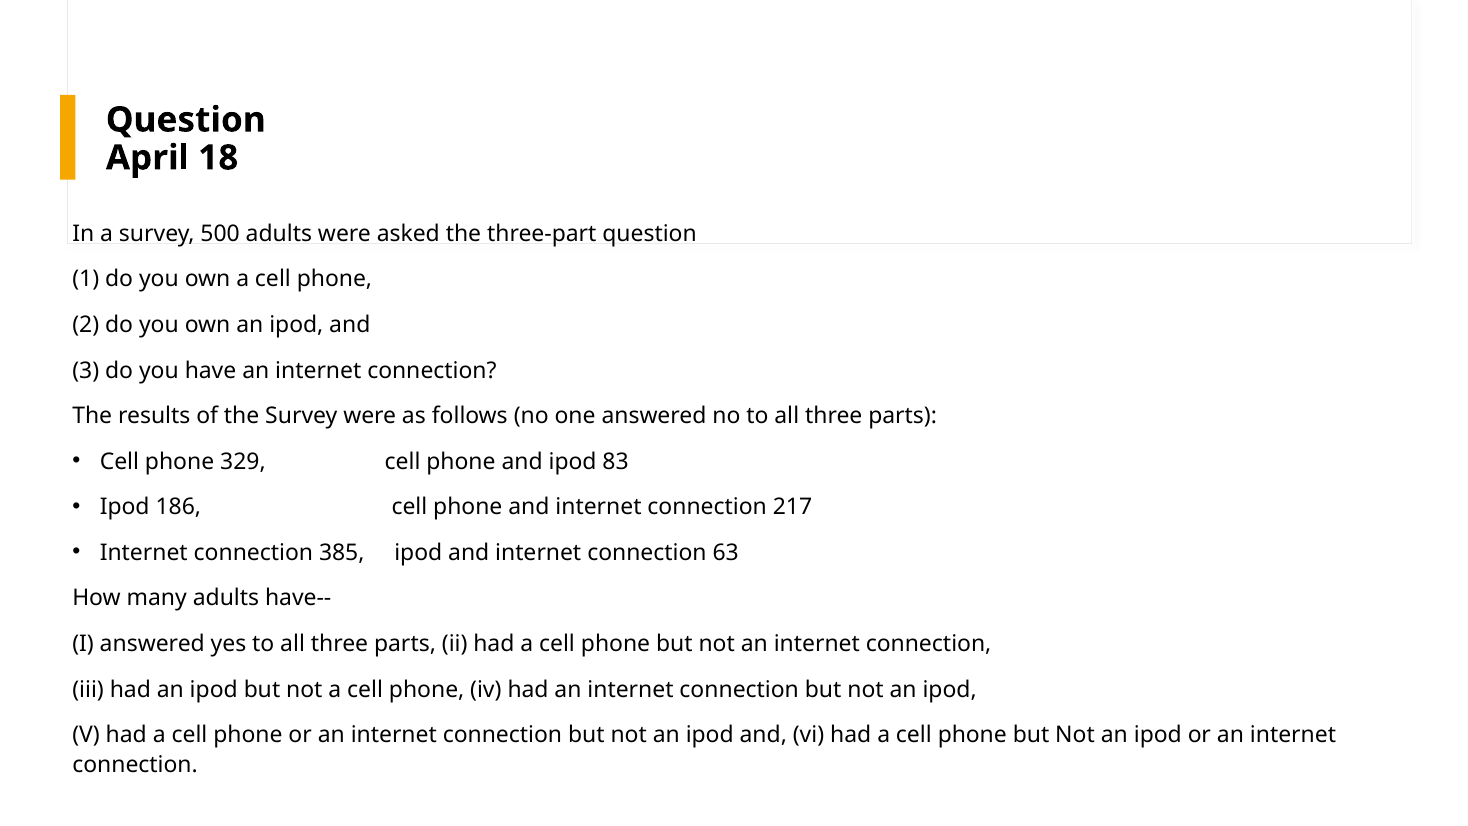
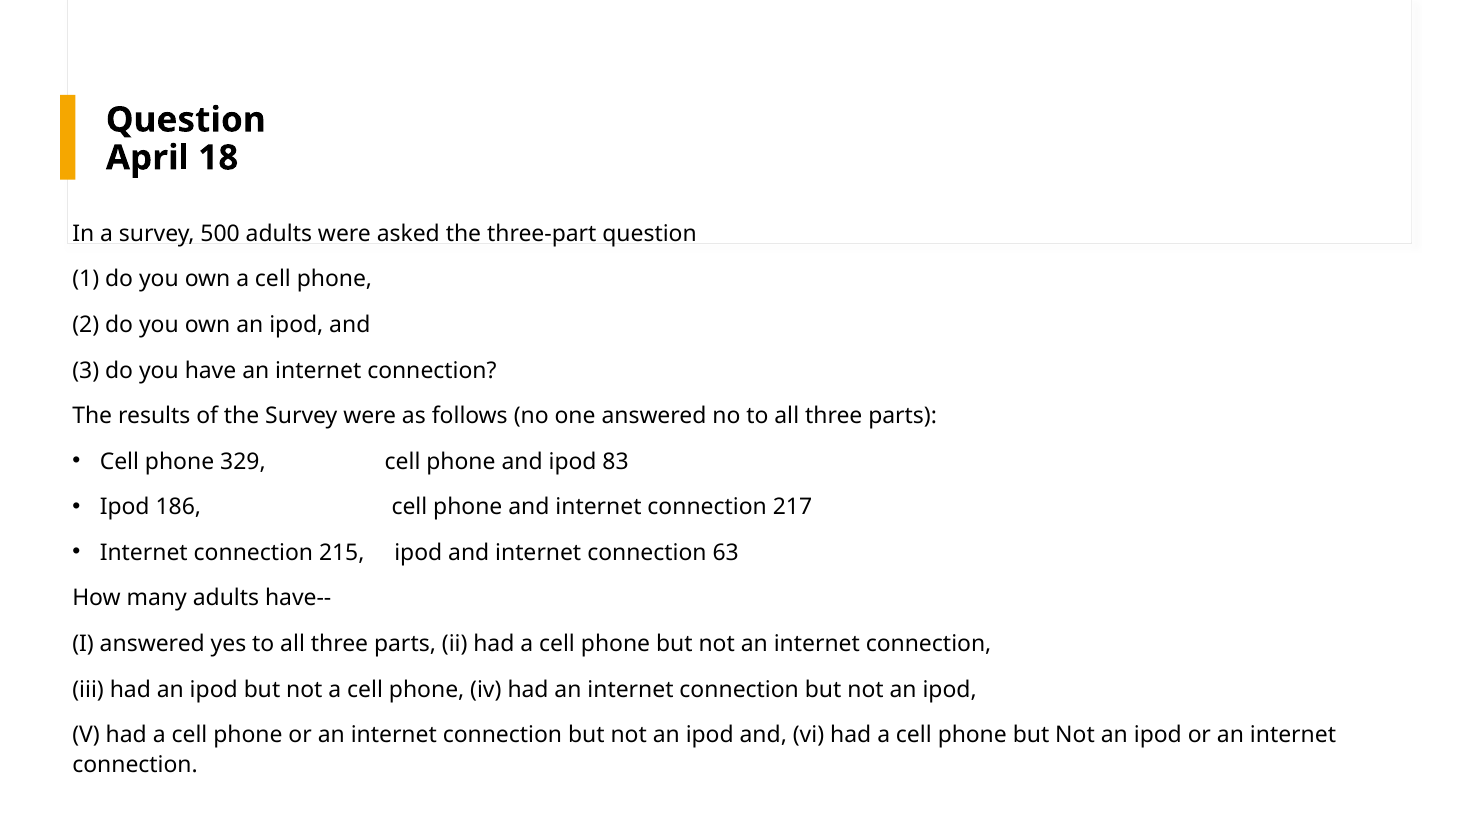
385: 385 -> 215 (342, 553)
